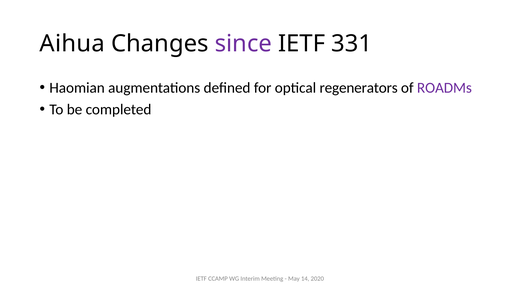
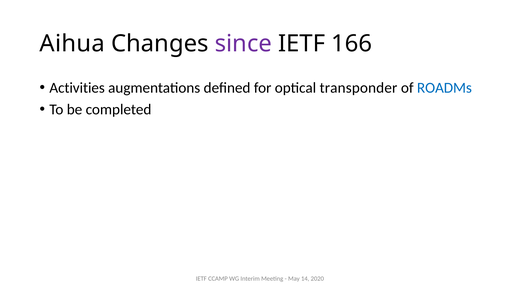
331: 331 -> 166 (352, 44)
Haomian: Haomian -> Activities (77, 88)
regenerators: regenerators -> transponder (358, 88)
ROADMs colour: purple -> blue (444, 88)
